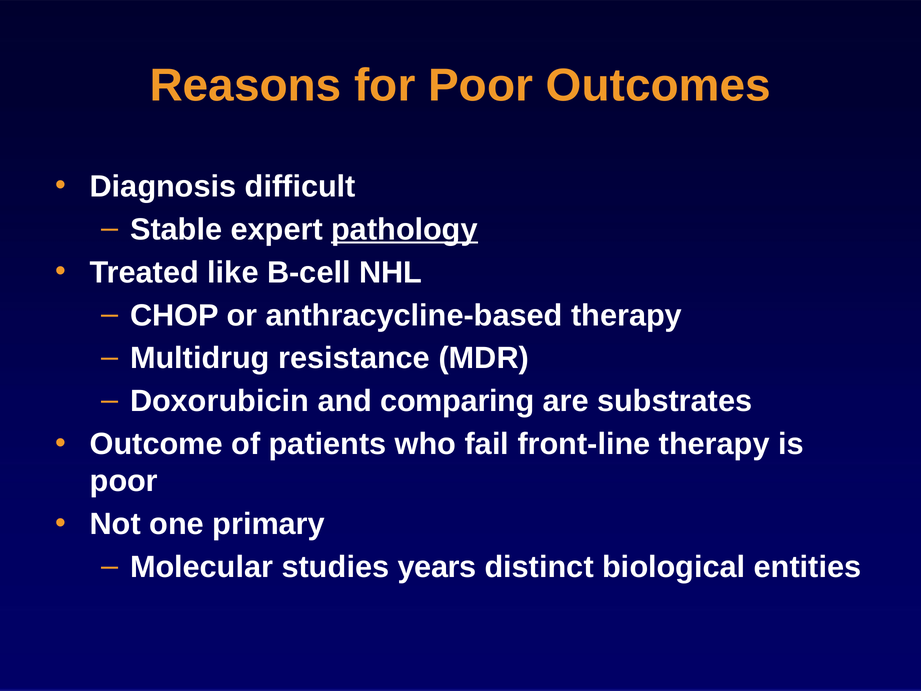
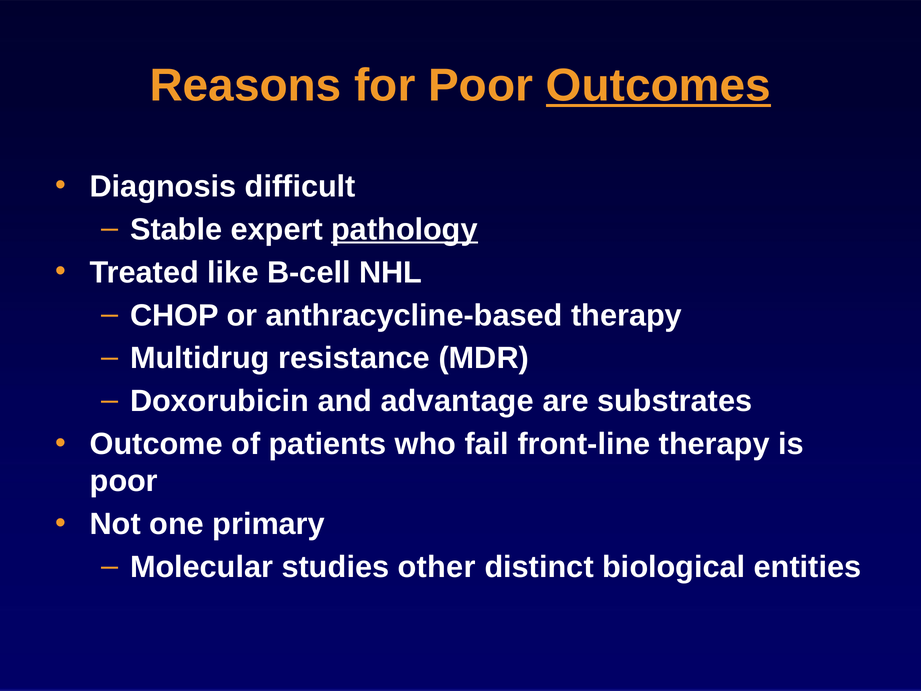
Outcomes underline: none -> present (658, 86)
comparing: comparing -> advantage (457, 401)
years: years -> other (437, 567)
